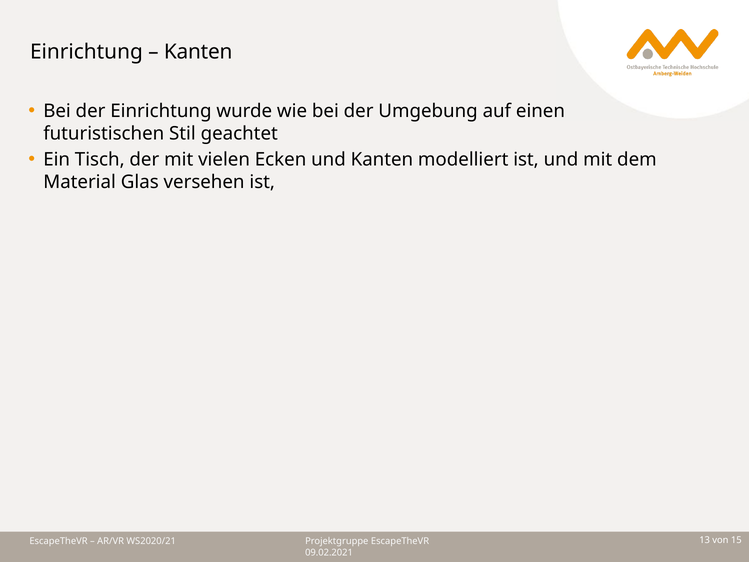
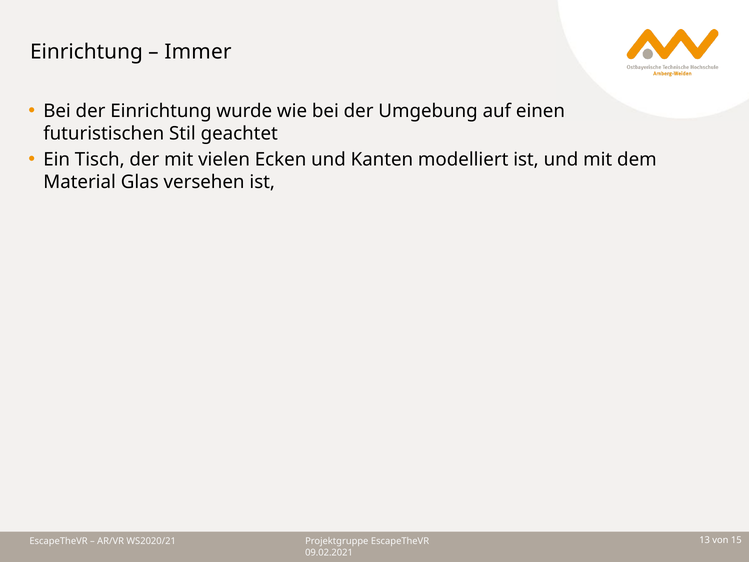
Kanten: Kanten -> Immer (198, 52)
